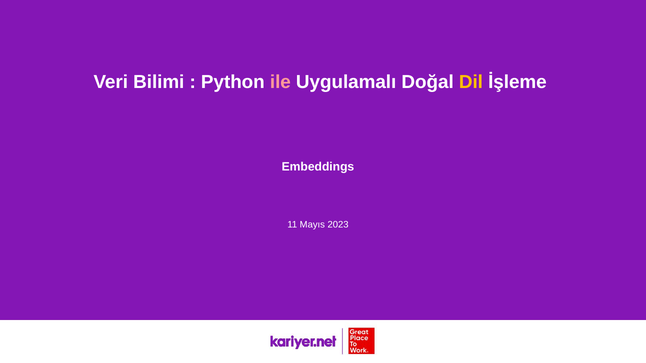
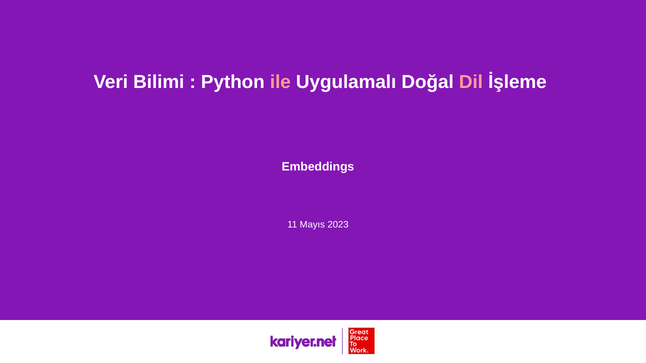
Dil colour: yellow -> pink (471, 82)
